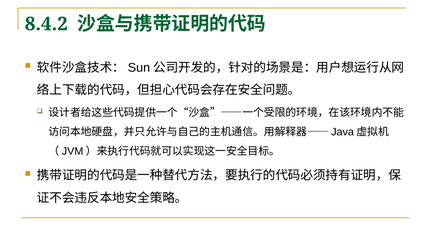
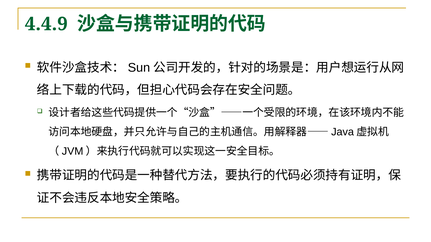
8.4.2: 8.4.2 -> 4.4.9 (46, 24)
